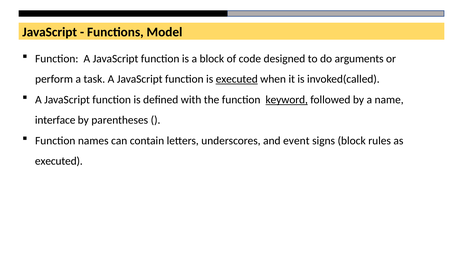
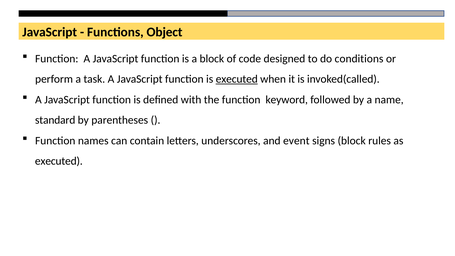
Model: Model -> Object (165, 32)
arguments: arguments -> conditions (359, 59)
keyword underline: present -> none (287, 100)
interface: interface -> standard (55, 120)
